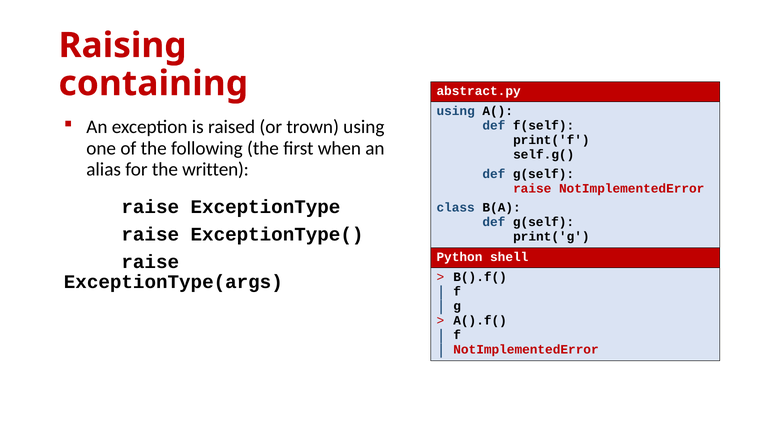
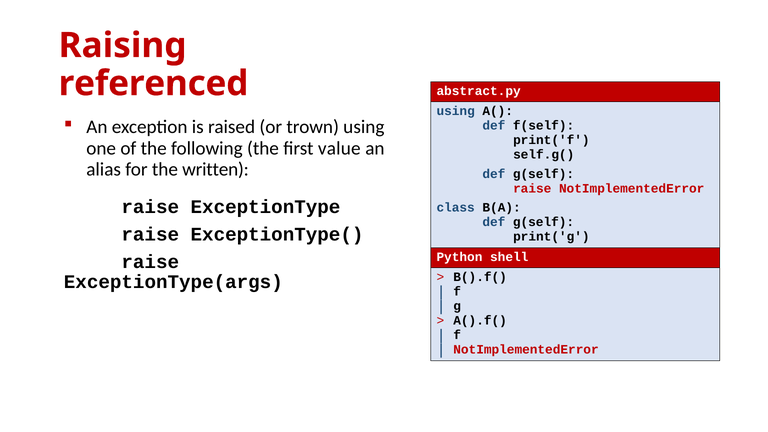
containing: containing -> referenced (153, 84)
when: when -> value (339, 148)
